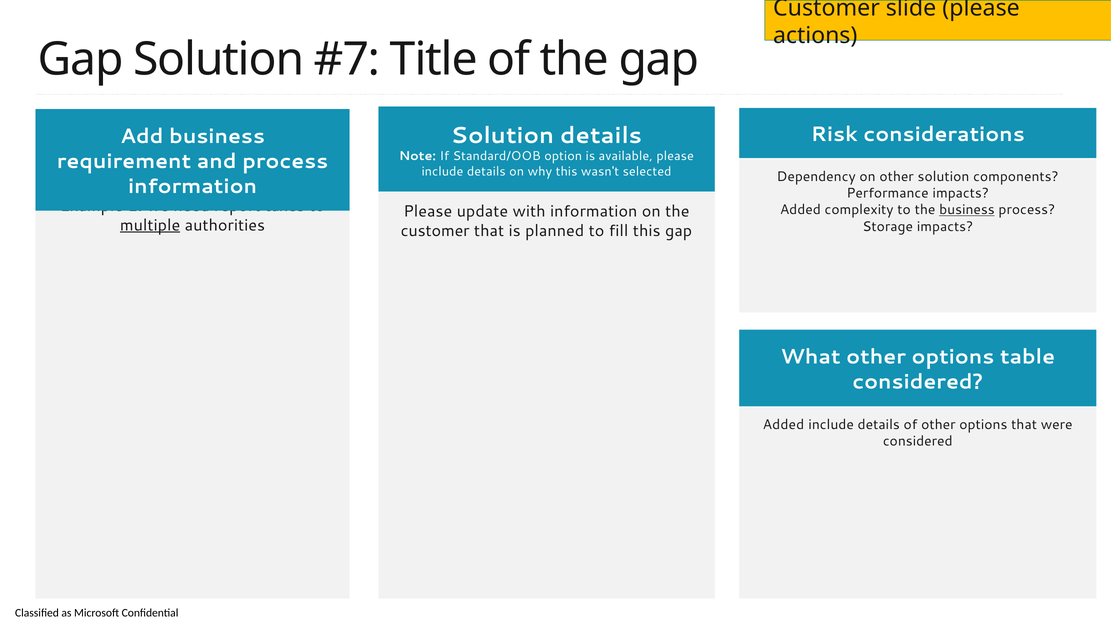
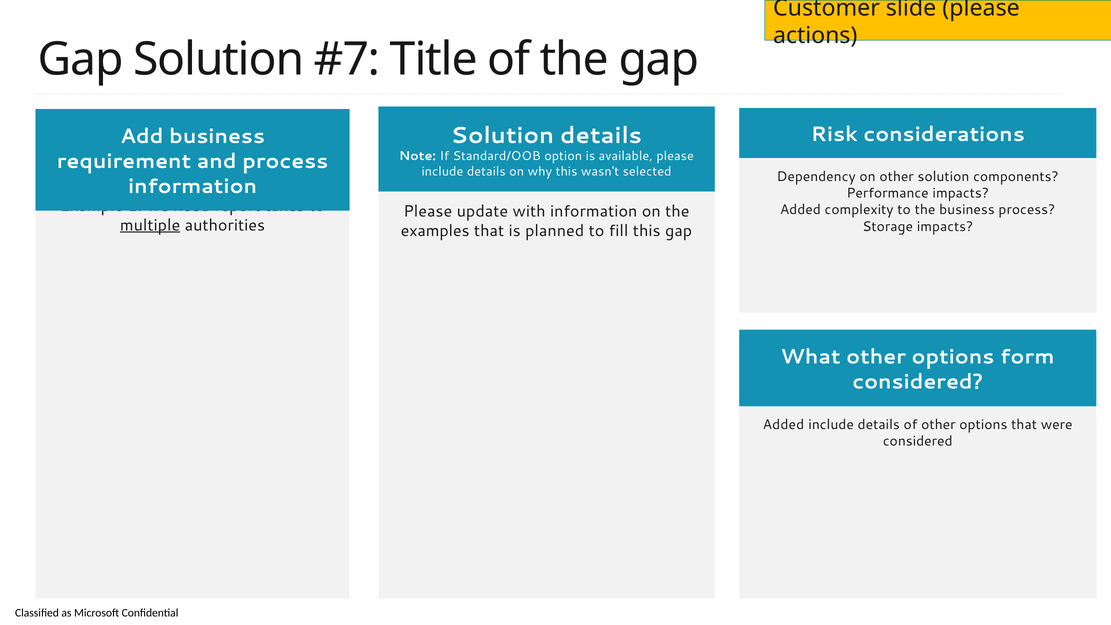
business underline: present -> none (967, 210)
customer: customer -> examples (435, 231)
table: table -> form (1027, 357)
